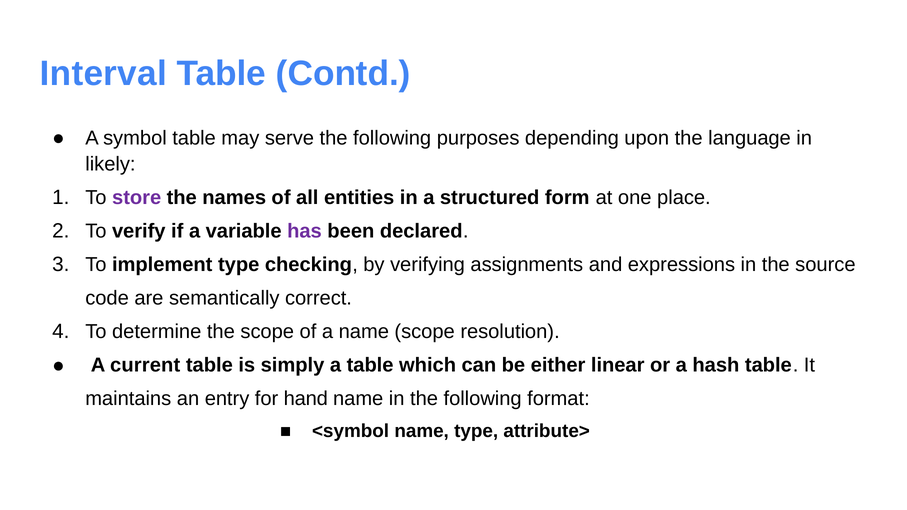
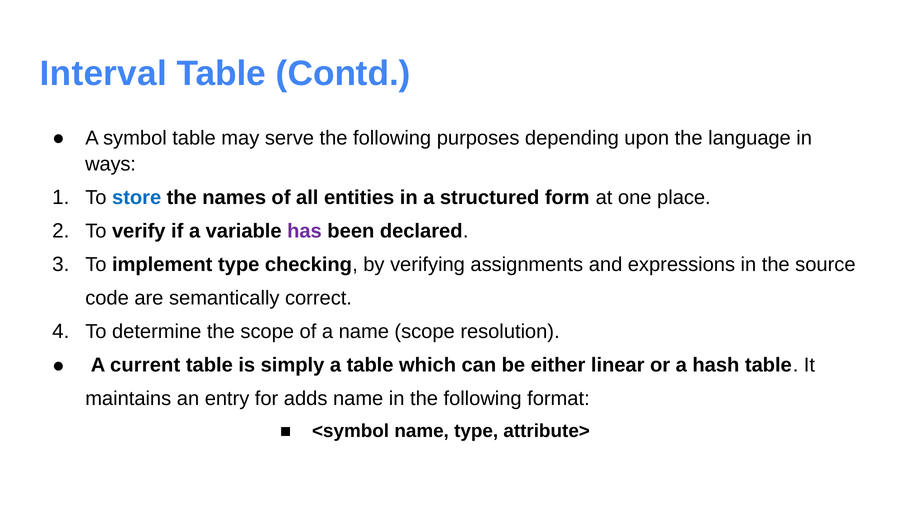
likely: likely -> ways (111, 164)
store colour: purple -> blue (137, 198)
hand: hand -> adds (306, 399)
